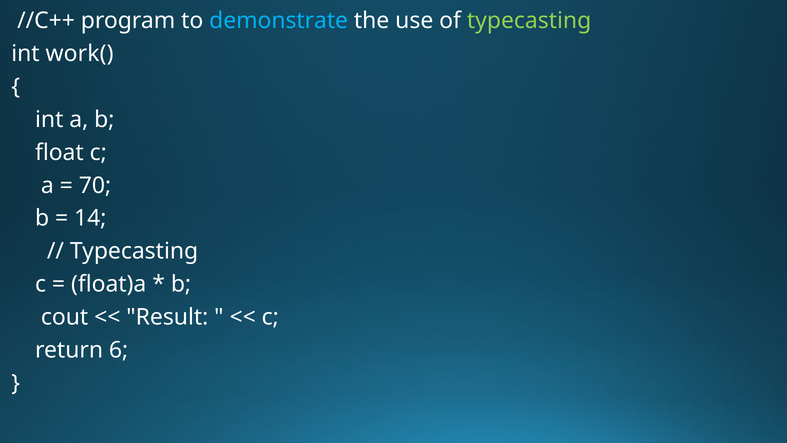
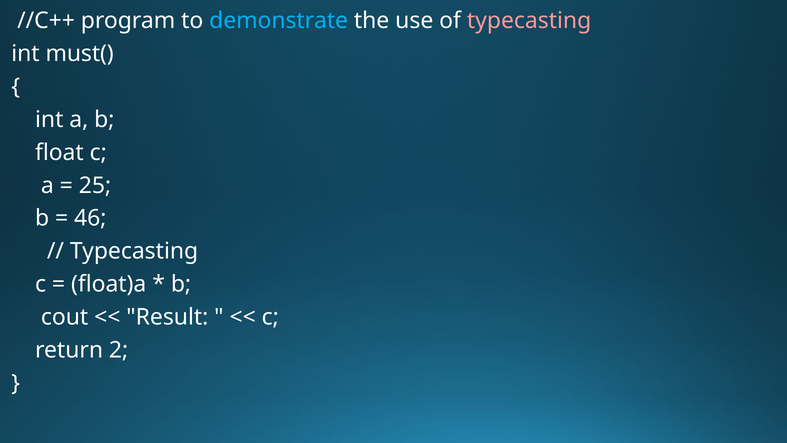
typecasting colour: light green -> pink (529, 21)
work(: work( -> must( (80, 53)
70: 70 -> 25 (95, 185)
14: 14 -> 46 (90, 218)
6: 6 -> 2 (119, 350)
